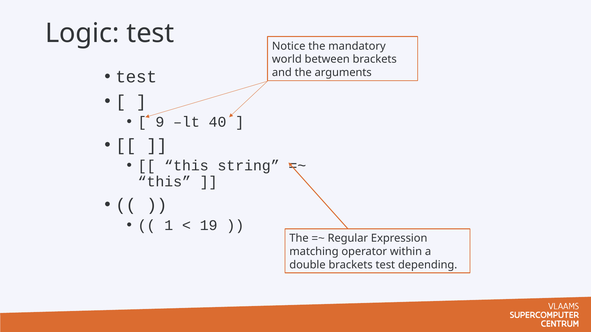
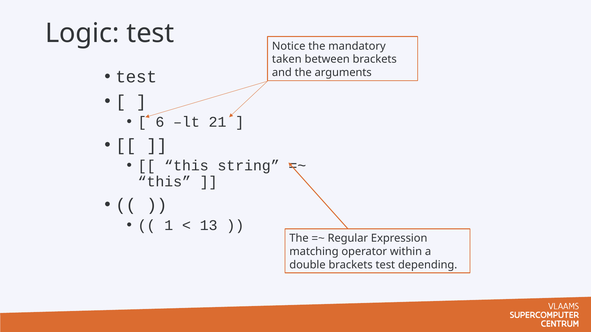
world: world -> taken (287, 59)
9: 9 -> 6 (160, 122)
40: 40 -> 21 (218, 122)
19: 19 -> 13 (209, 226)
